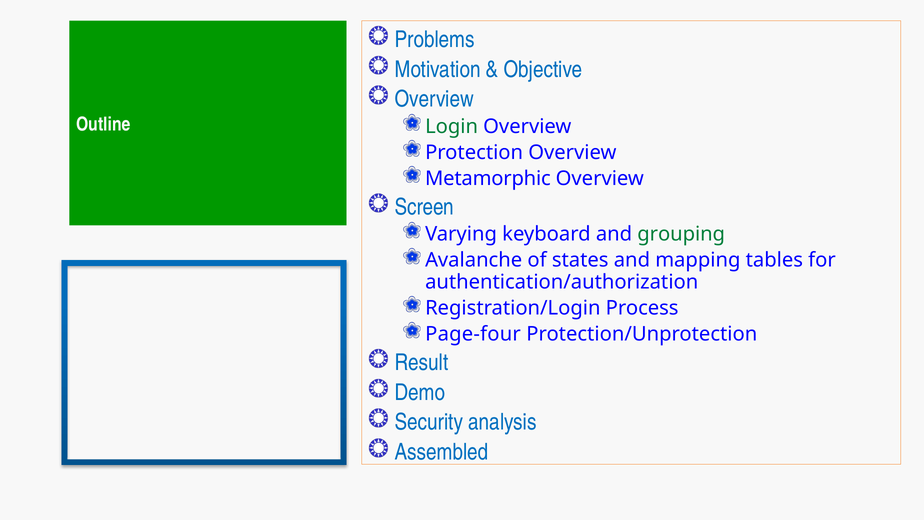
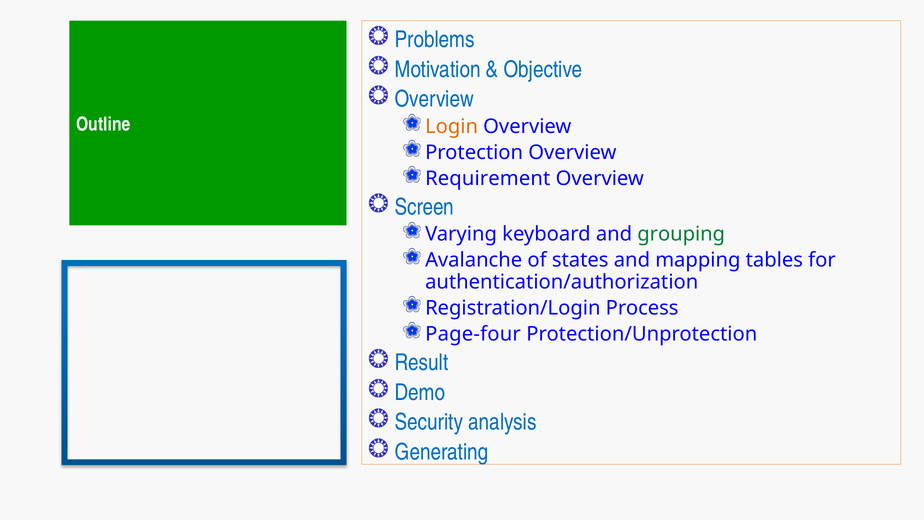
Login colour: green -> orange (452, 126)
Metamorphic: Metamorphic -> Requirement (488, 178)
Assembled: Assembled -> Generating (442, 452)
